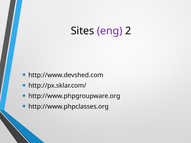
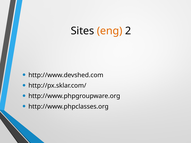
eng colour: purple -> orange (110, 31)
